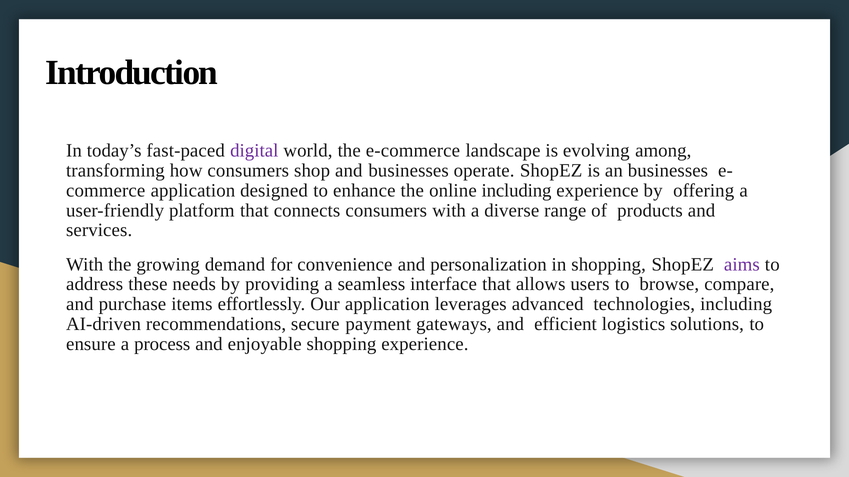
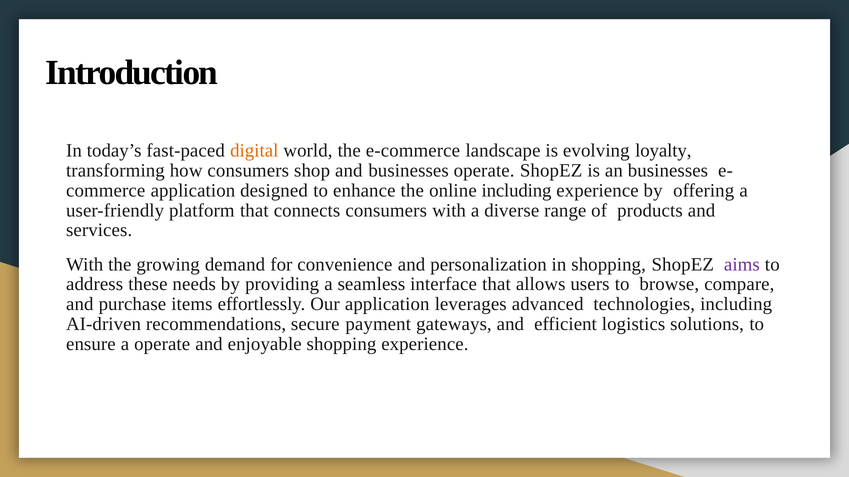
digital colour: purple -> orange (254, 151)
among: among -> loyalty (663, 151)
a process: process -> operate (162, 344)
